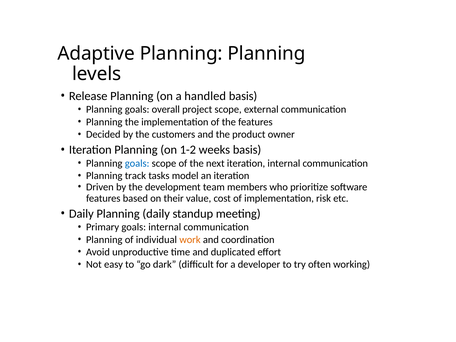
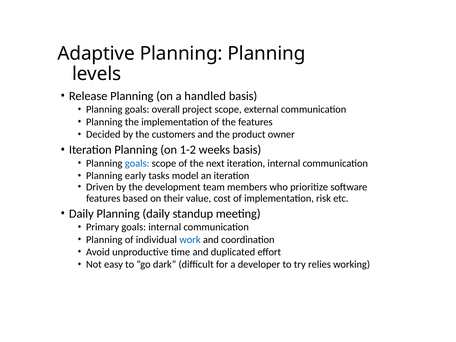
track: track -> early (135, 176)
work colour: orange -> blue (190, 240)
often: often -> relies (319, 264)
